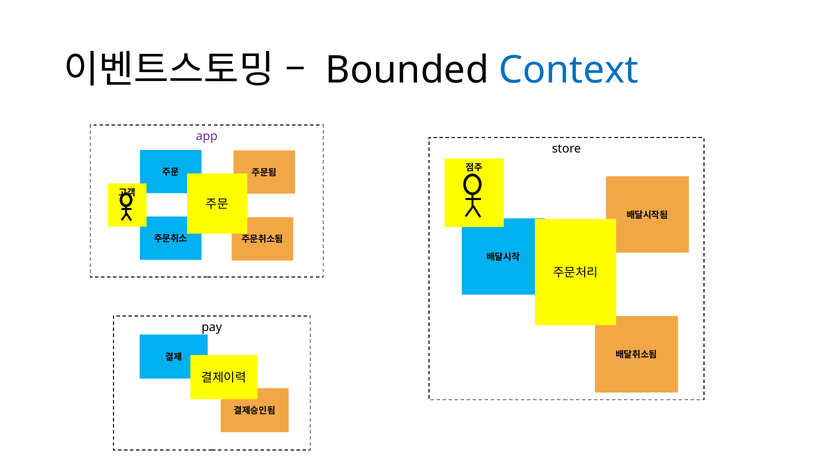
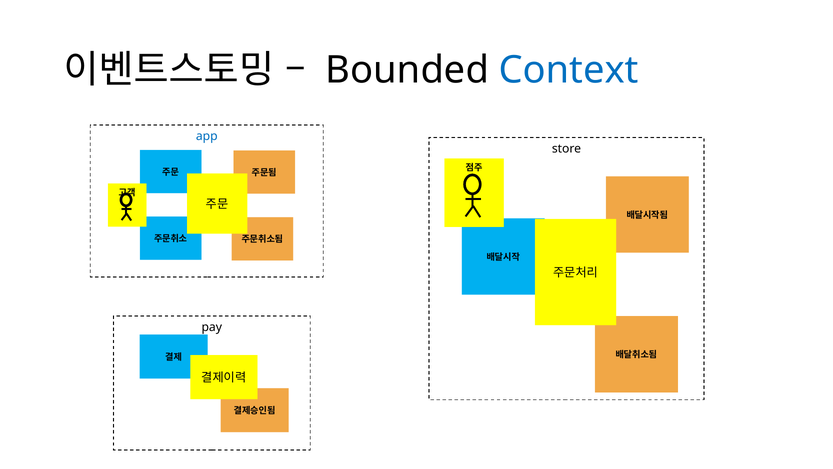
app colour: purple -> blue (207, 136)
